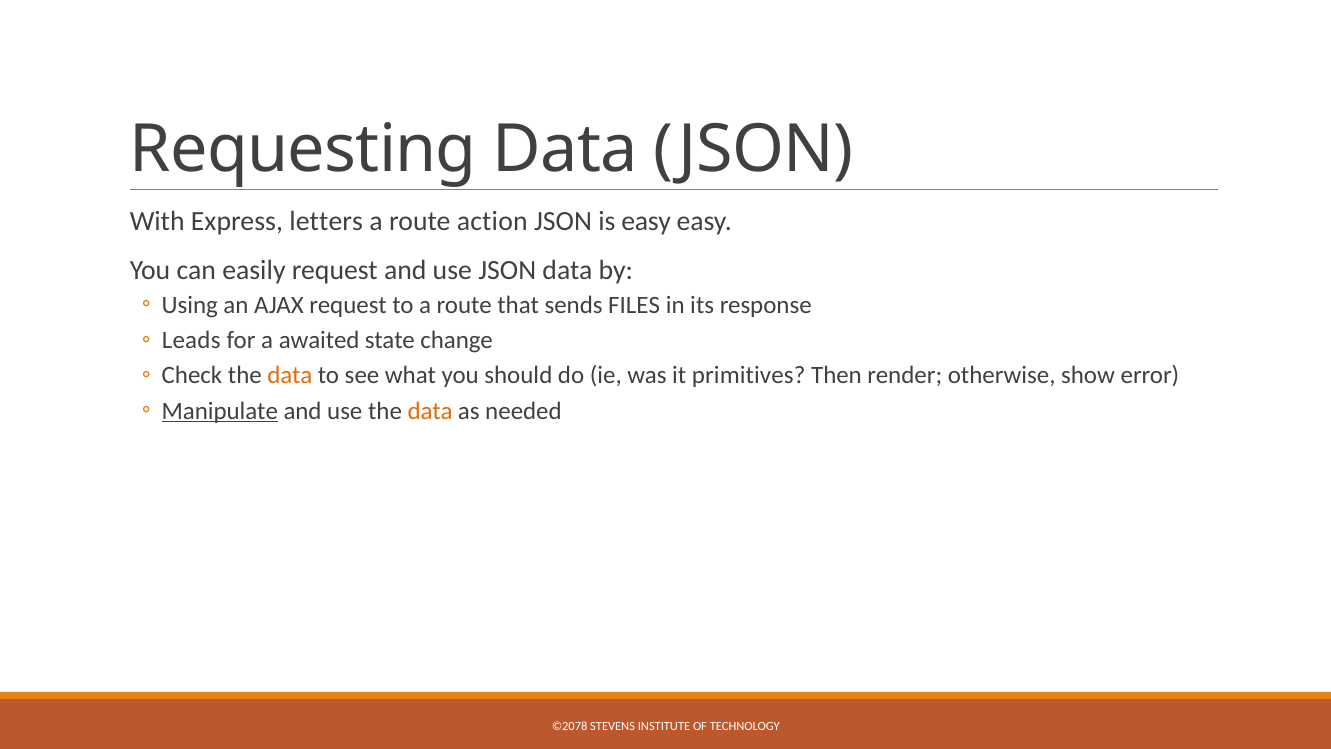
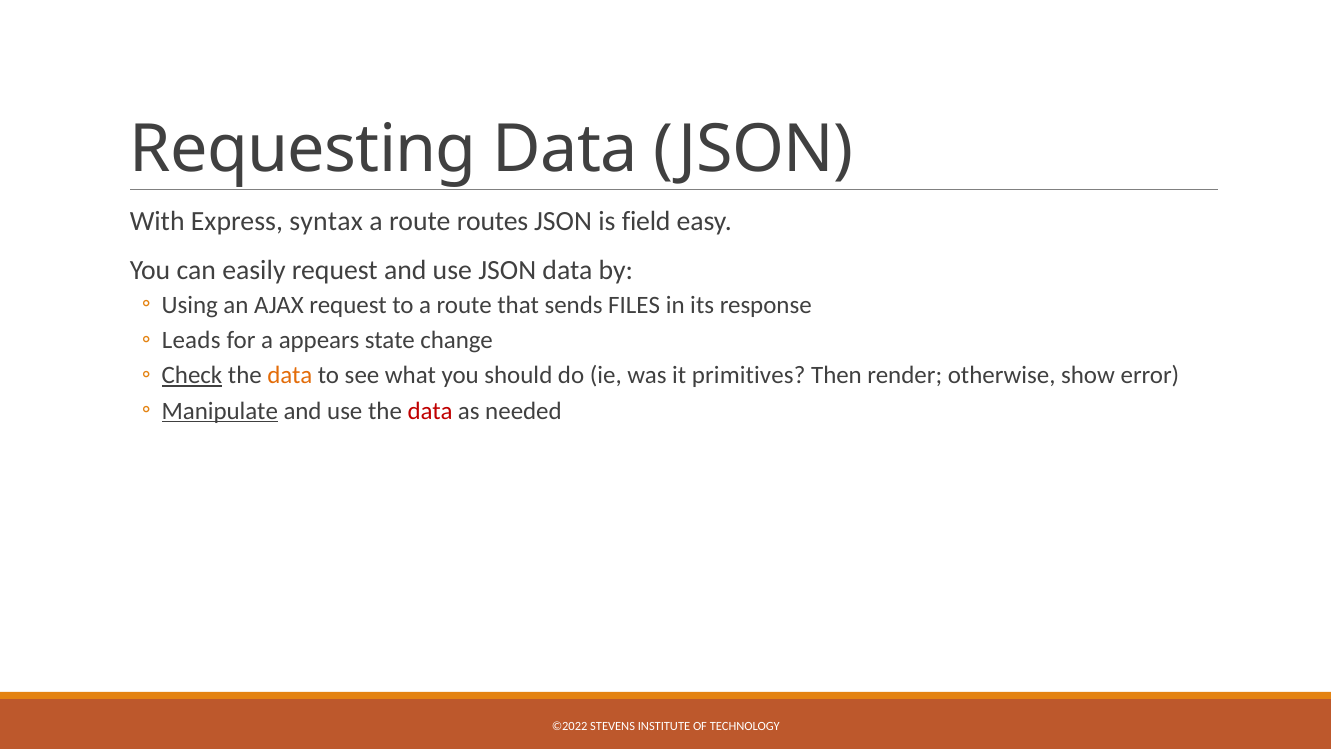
letters: letters -> syntax (326, 221)
action: action -> routes (492, 221)
is easy: easy -> field (646, 221)
awaited: awaited -> appears (319, 340)
Check underline: none -> present (192, 375)
data colour: orange -> red (430, 411)
©2078: ©2078 -> ©2022 (570, 726)
